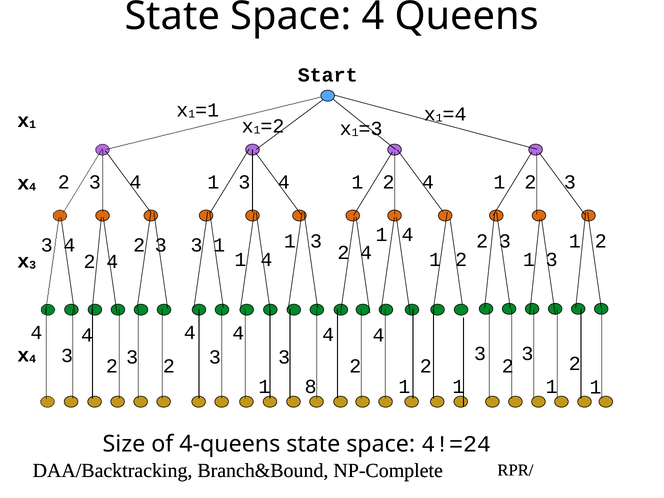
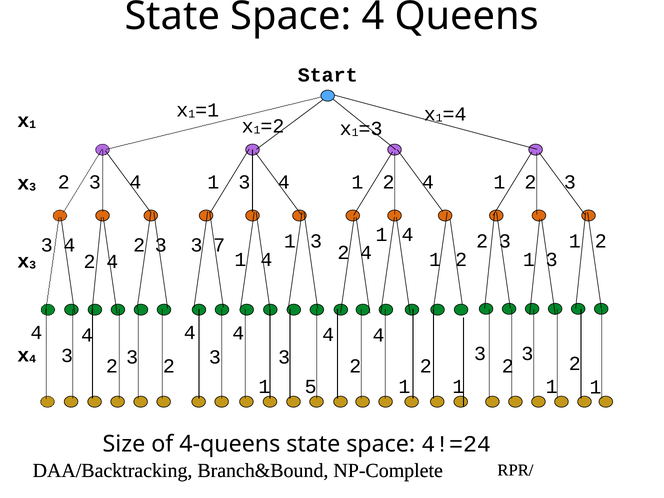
4: 4 -> 3 (33, 187)
1: 1 -> 7 (219, 245)
8: 8 -> 5 (311, 387)
